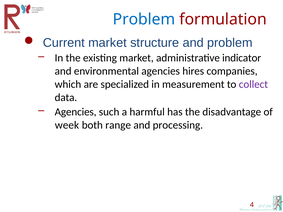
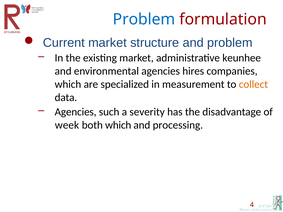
indicator: indicator -> keunhee (242, 58)
collect colour: purple -> orange (253, 84)
harmful: harmful -> severity (147, 112)
both range: range -> which (118, 125)
